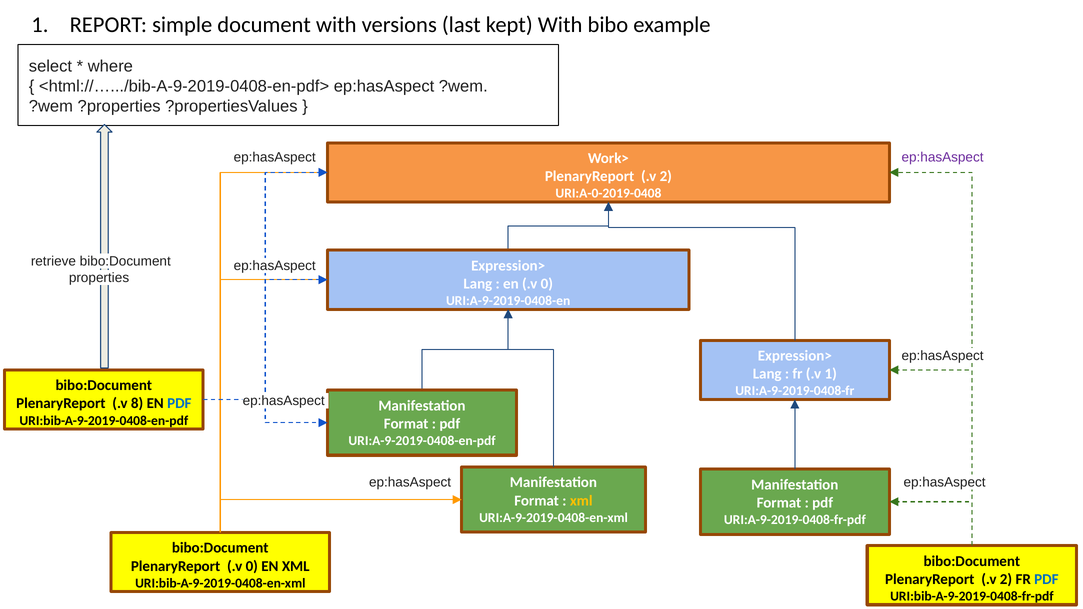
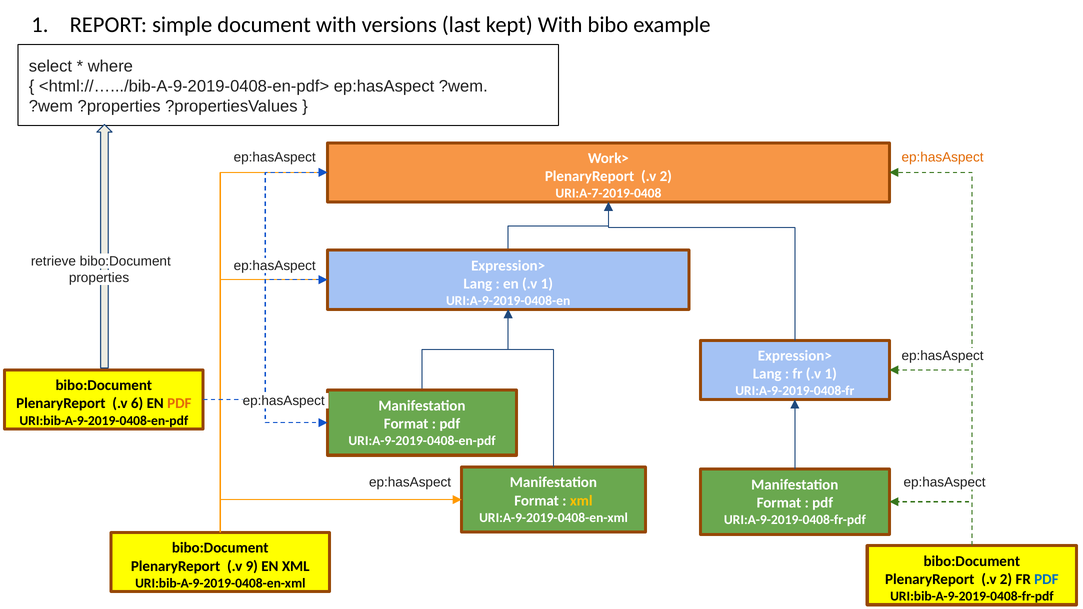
ep:hasAspect colour: purple -> orange (943, 157)
URI:A-0-2019-0408: URI:A-0-2019-0408 -> URI:A-7-2019-0408 (608, 193)
en .v 0: 0 -> 1 (547, 284)
8: 8 -> 6 (137, 404)
PDF colour: blue -> orange (179, 404)
PlenaryReport .v 0: 0 -> 9 (252, 566)
